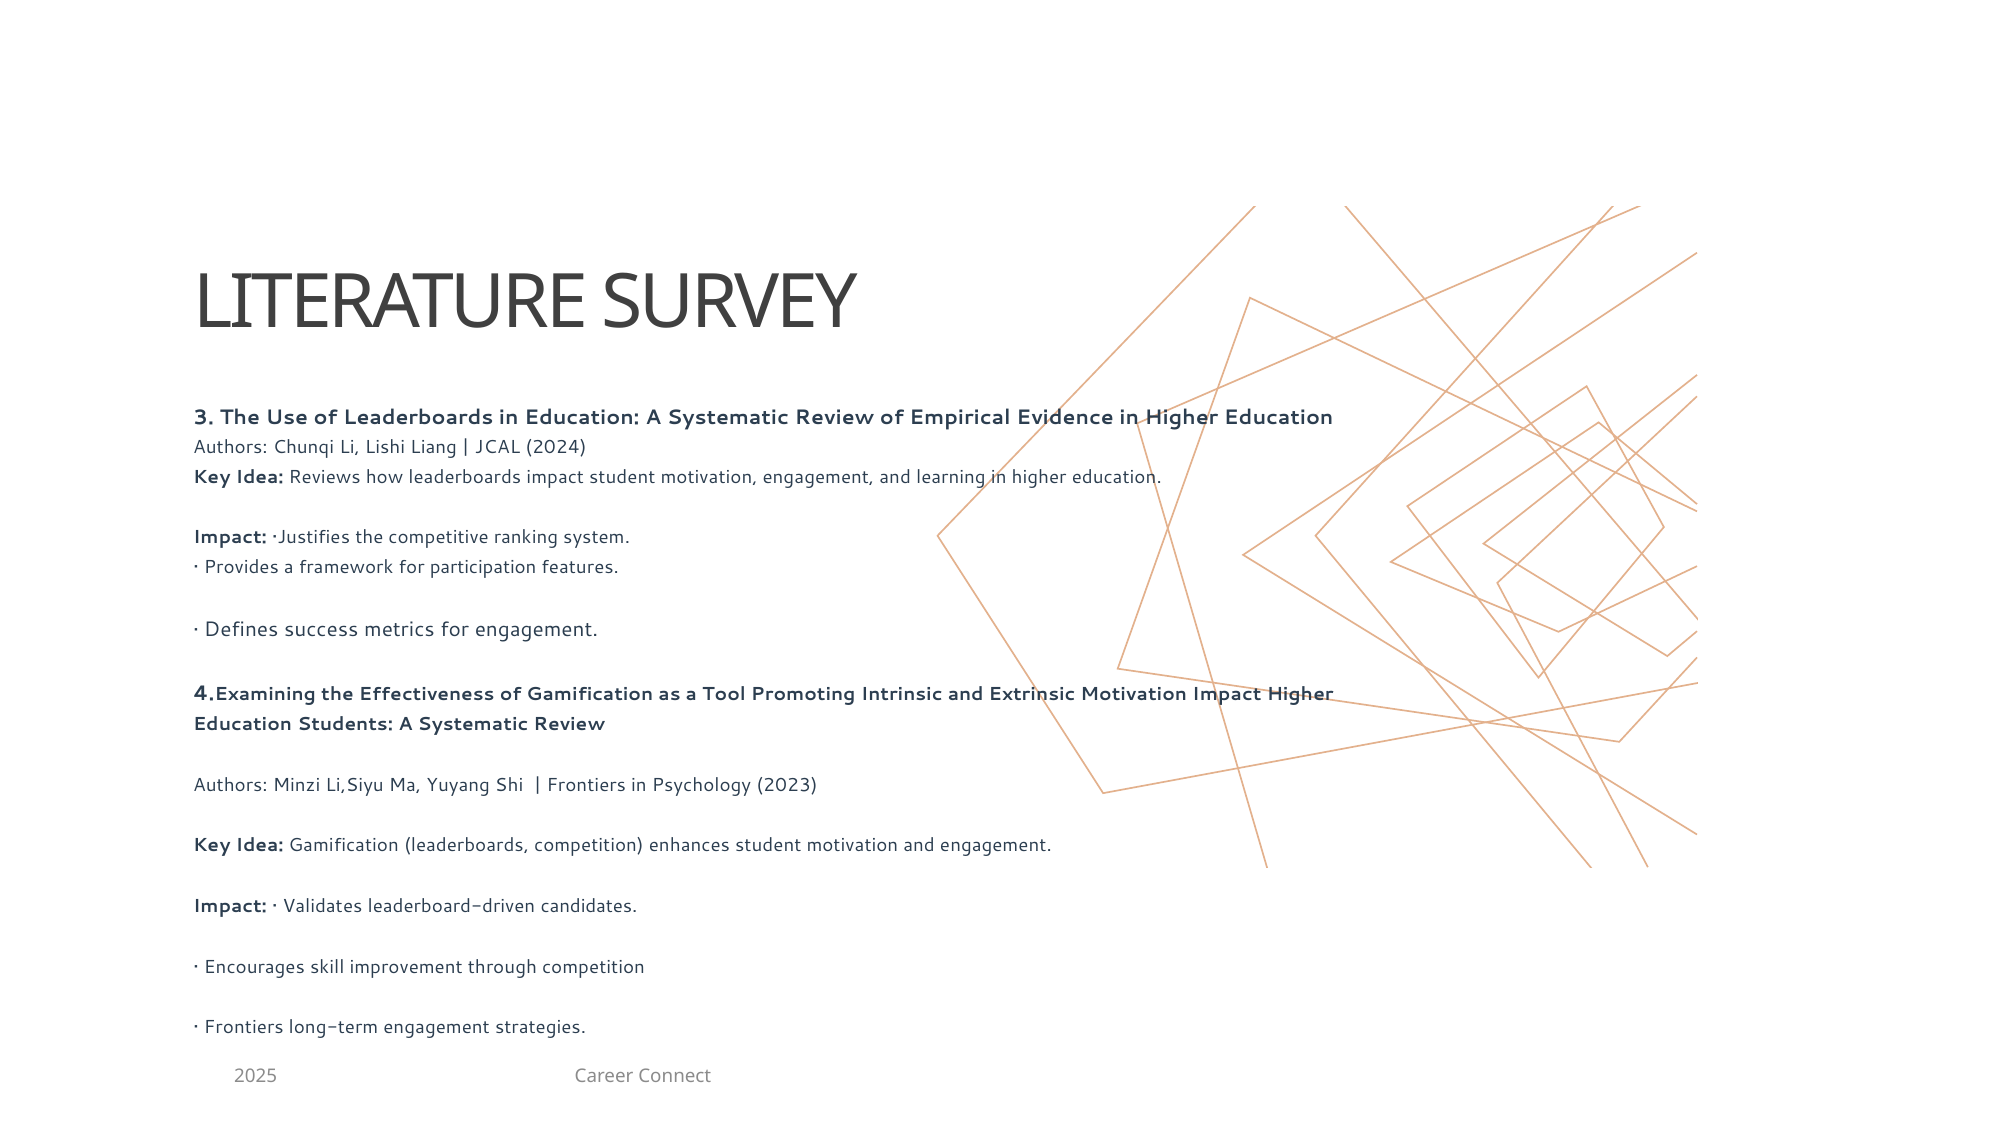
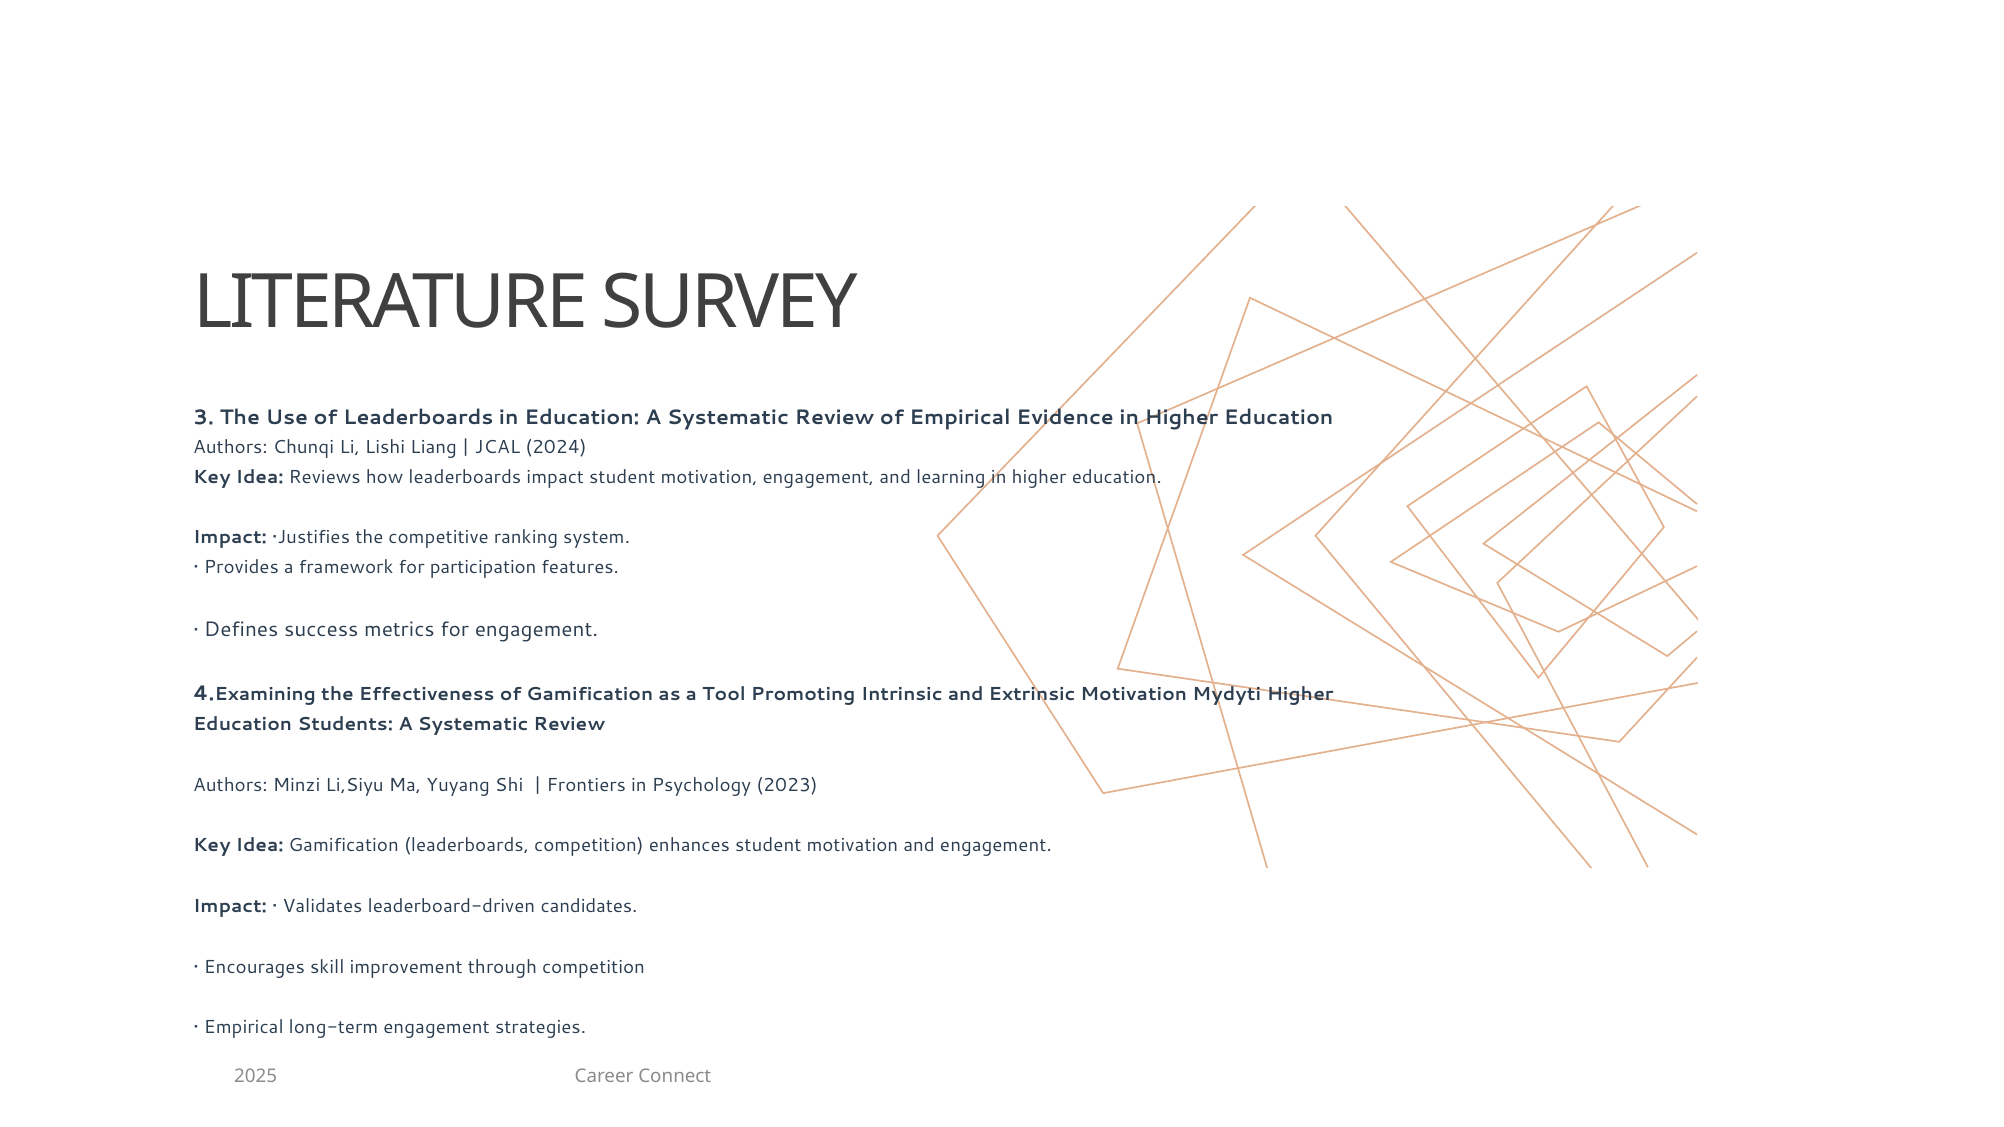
Motivation Impact: Impact -> Mydyti (1227, 695)
Frontiers: Frontiers -> Empirical (244, 1028)
